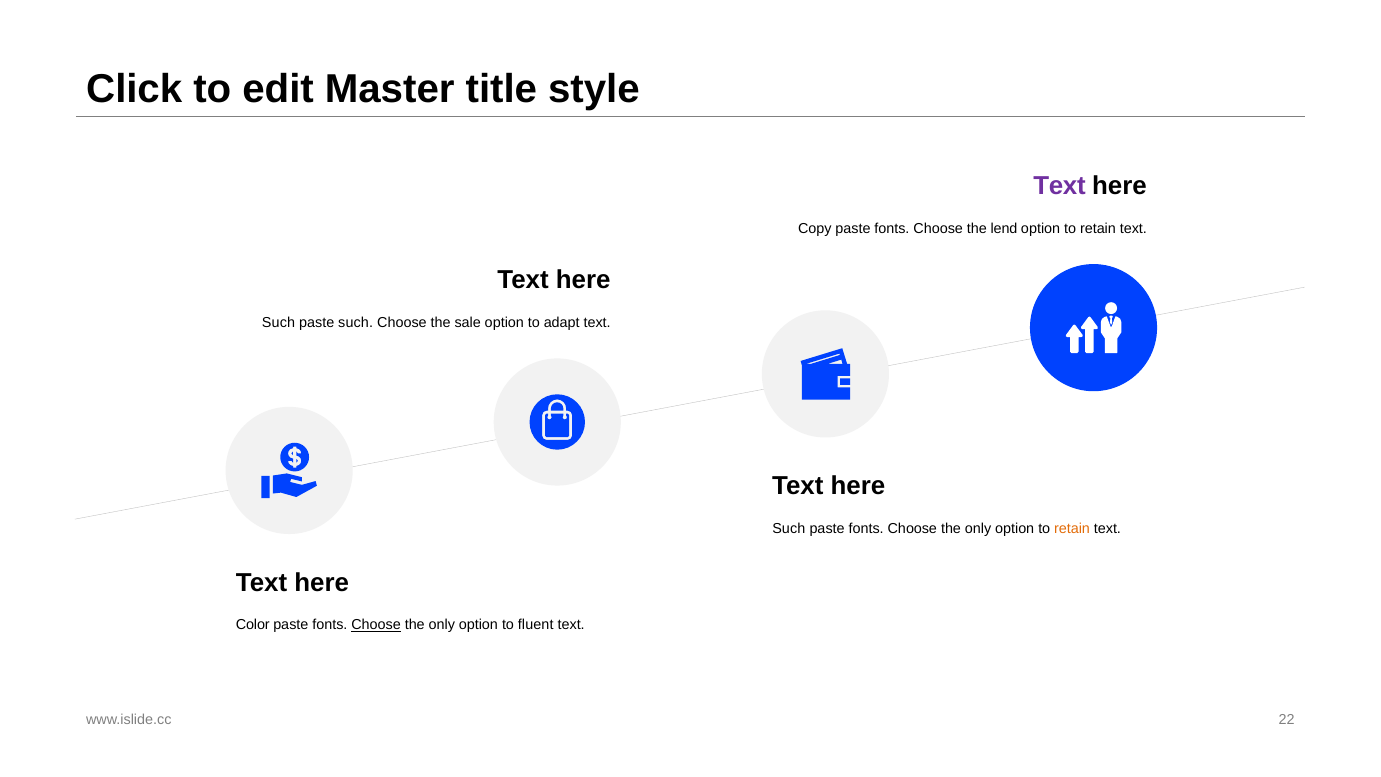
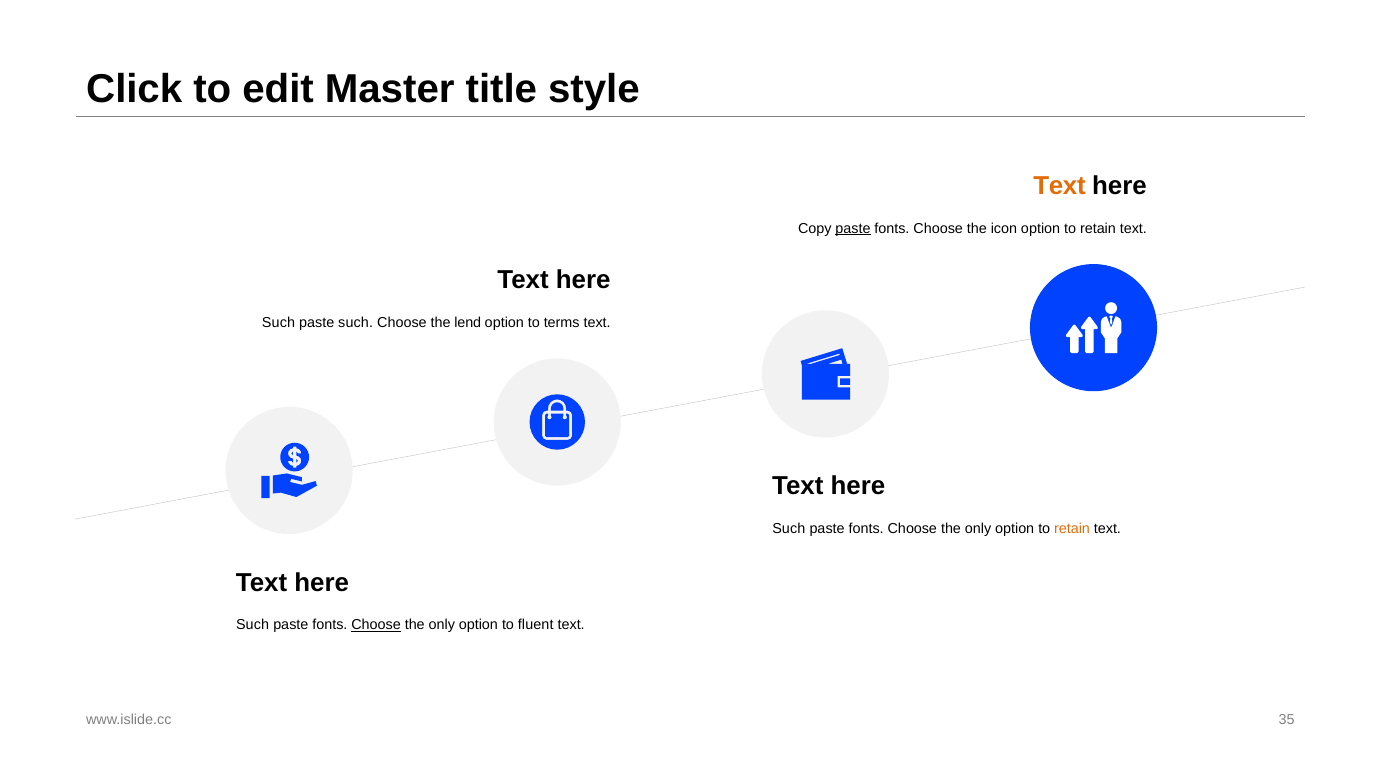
Text colour: purple -> orange (1060, 186)
paste underline: none -> present (853, 228)
lend: lend -> icon (1004, 228)
sale: sale -> lend (468, 323)
adapt: adapt -> terms (562, 323)
Color: Color -> Such (253, 625)
22: 22 -> 35 (1287, 720)
